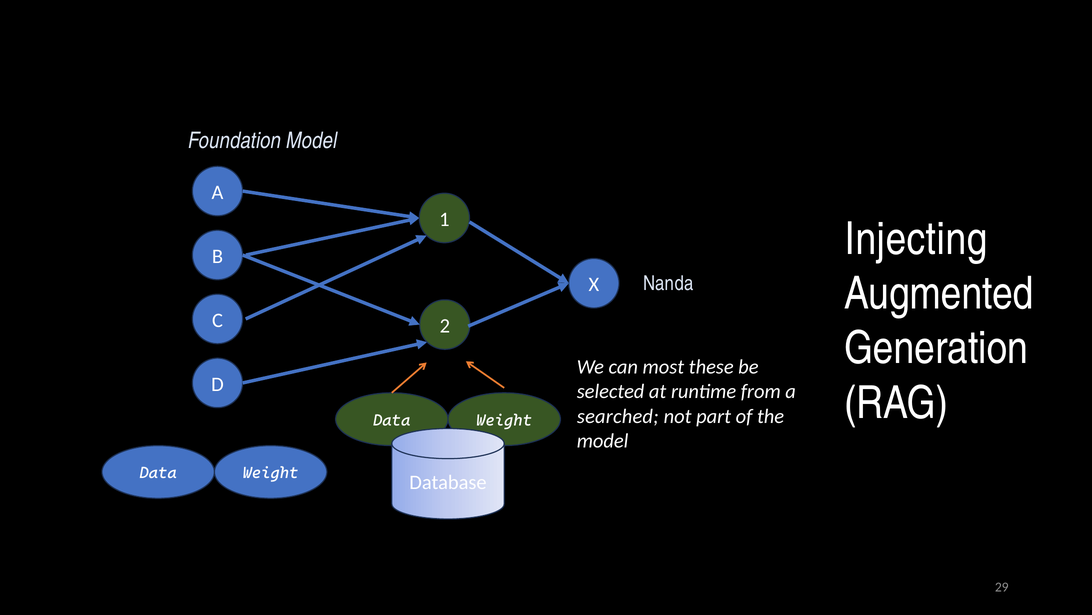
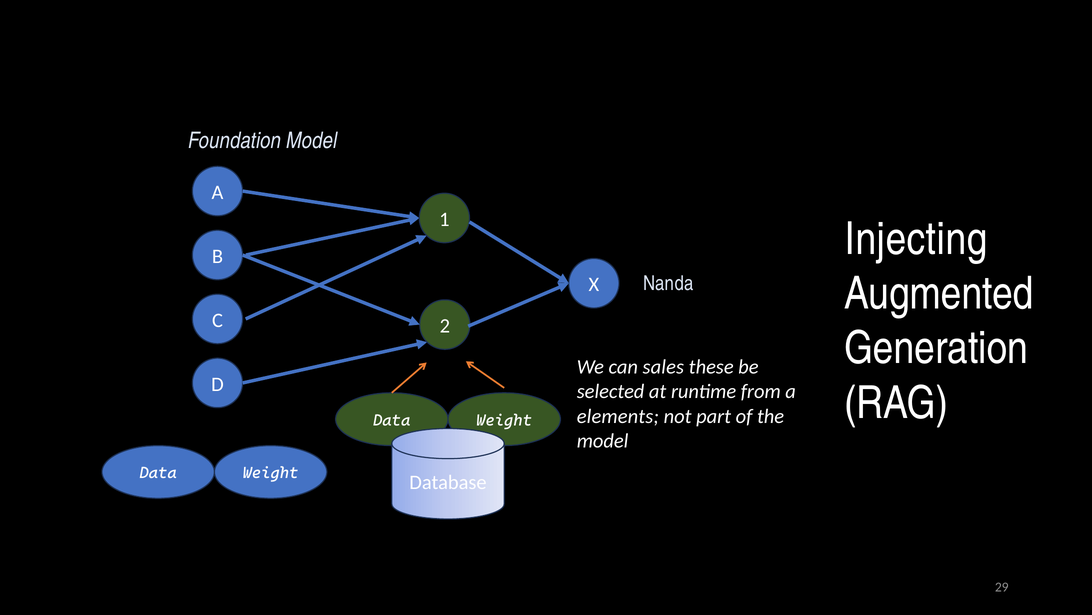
most: most -> sales (663, 367)
searched: searched -> elements (618, 416)
